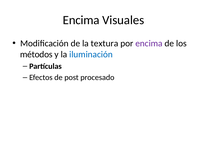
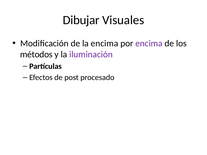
Encima: Encima -> Dibujar (81, 20)
la textura: textura -> encima (105, 43)
iluminación colour: blue -> purple (91, 54)
